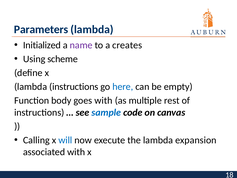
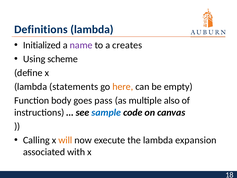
Parameters: Parameters -> Definitions (41, 29)
lambda instructions: instructions -> statements (74, 87)
here colour: blue -> orange (123, 87)
goes with: with -> pass (103, 100)
rest: rest -> also (172, 100)
will colour: blue -> orange (65, 140)
